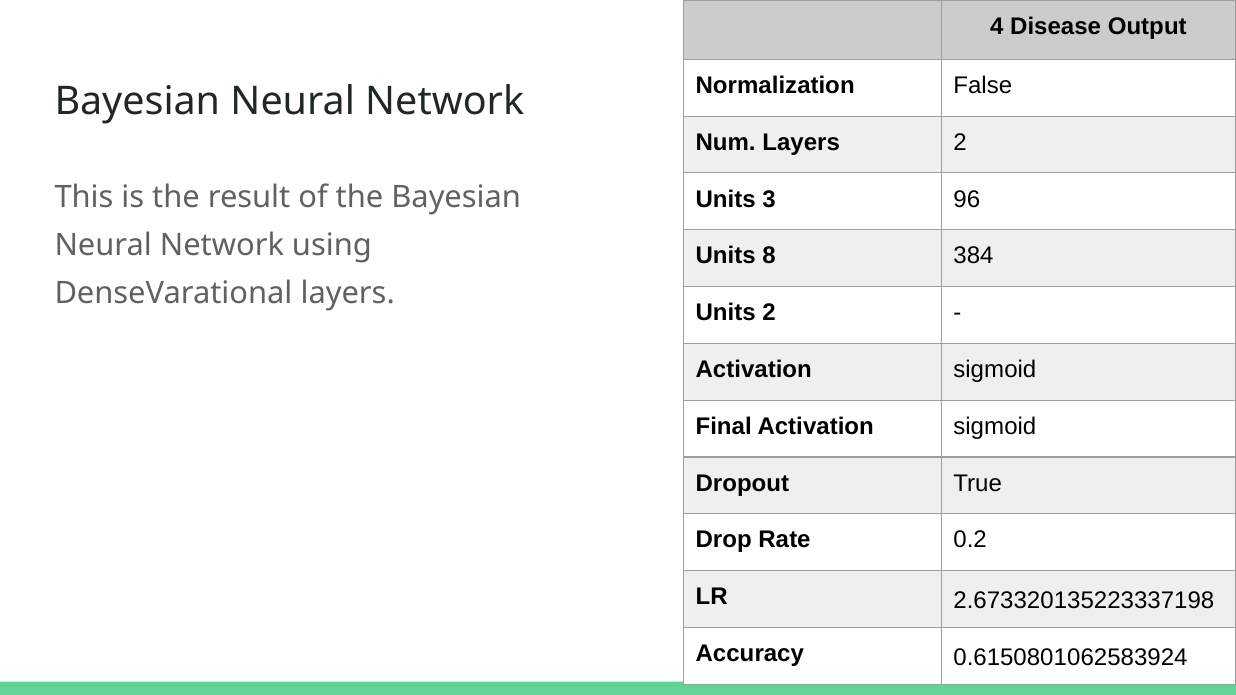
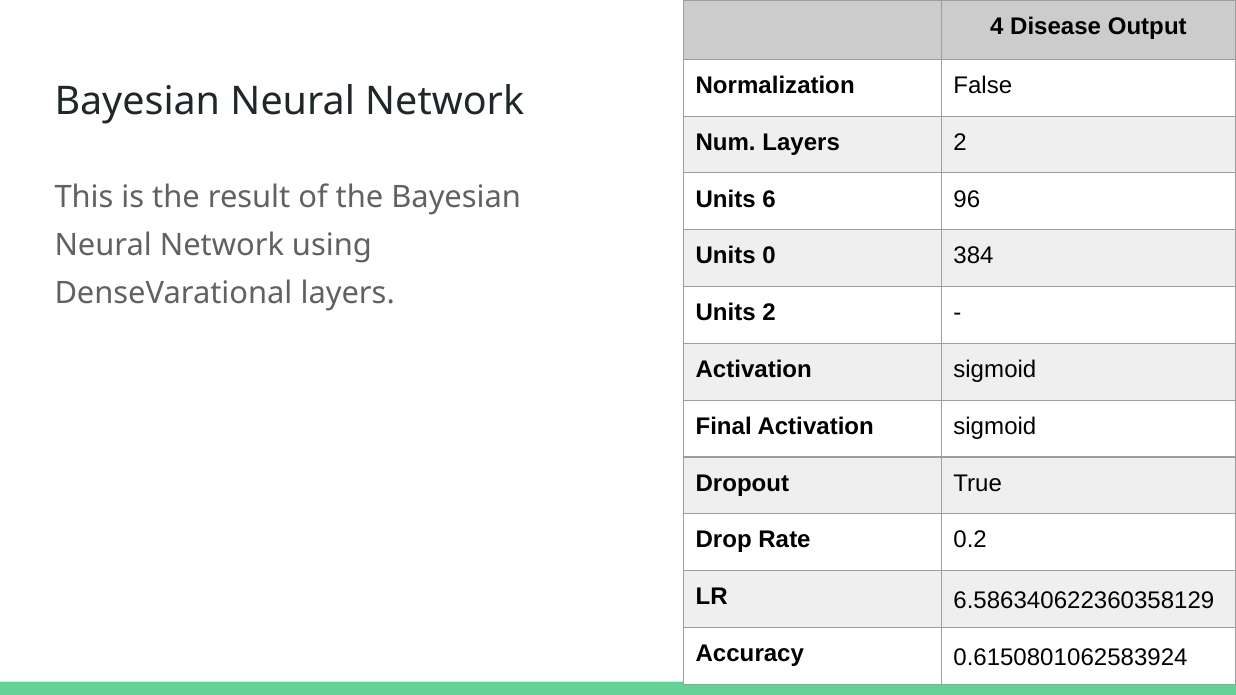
3: 3 -> 6 (769, 199)
8: 8 -> 0 (769, 256)
2.673320135223337198: 2.673320135223337198 -> 6.586340622360358129 (1084, 601)
